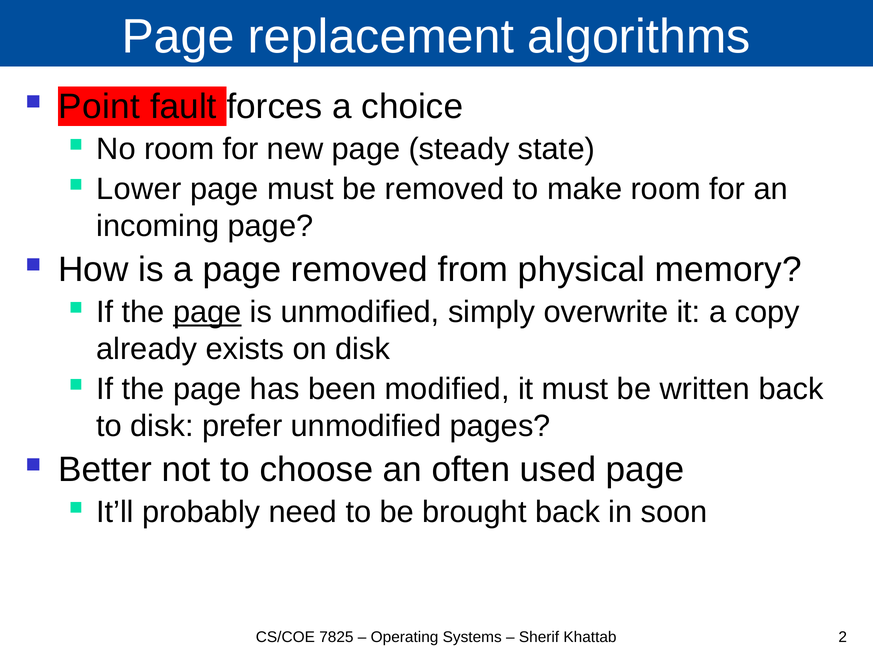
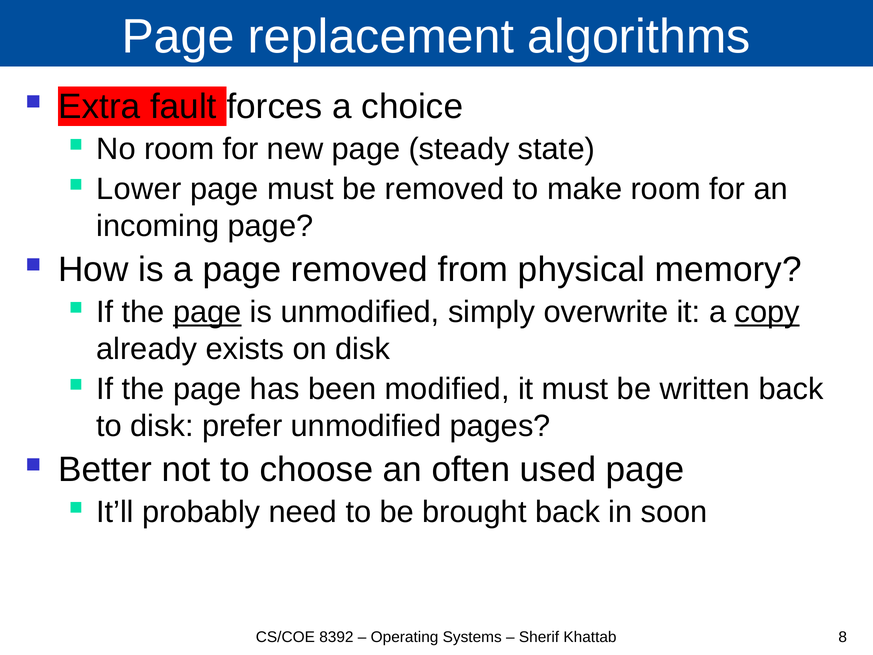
Point: Point -> Extra (99, 107)
copy underline: none -> present (767, 312)
7825: 7825 -> 8392 (336, 637)
2: 2 -> 8 (843, 637)
